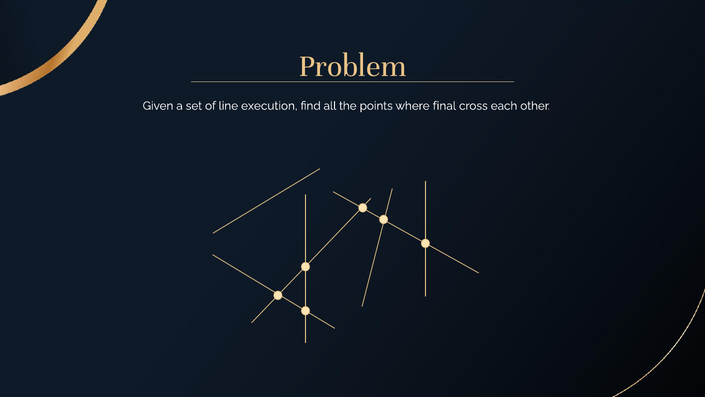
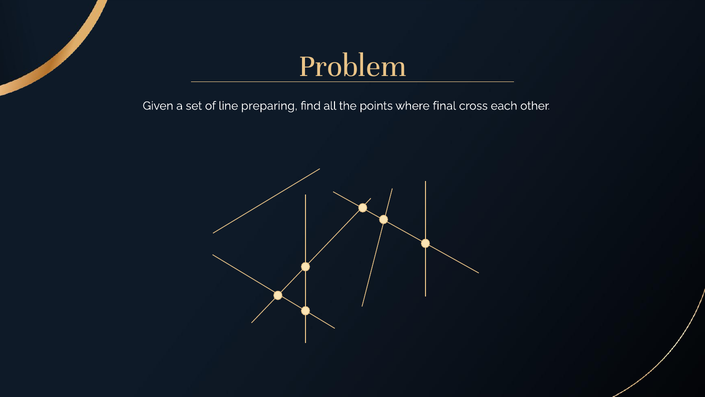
execution: execution -> preparing (269, 106)
